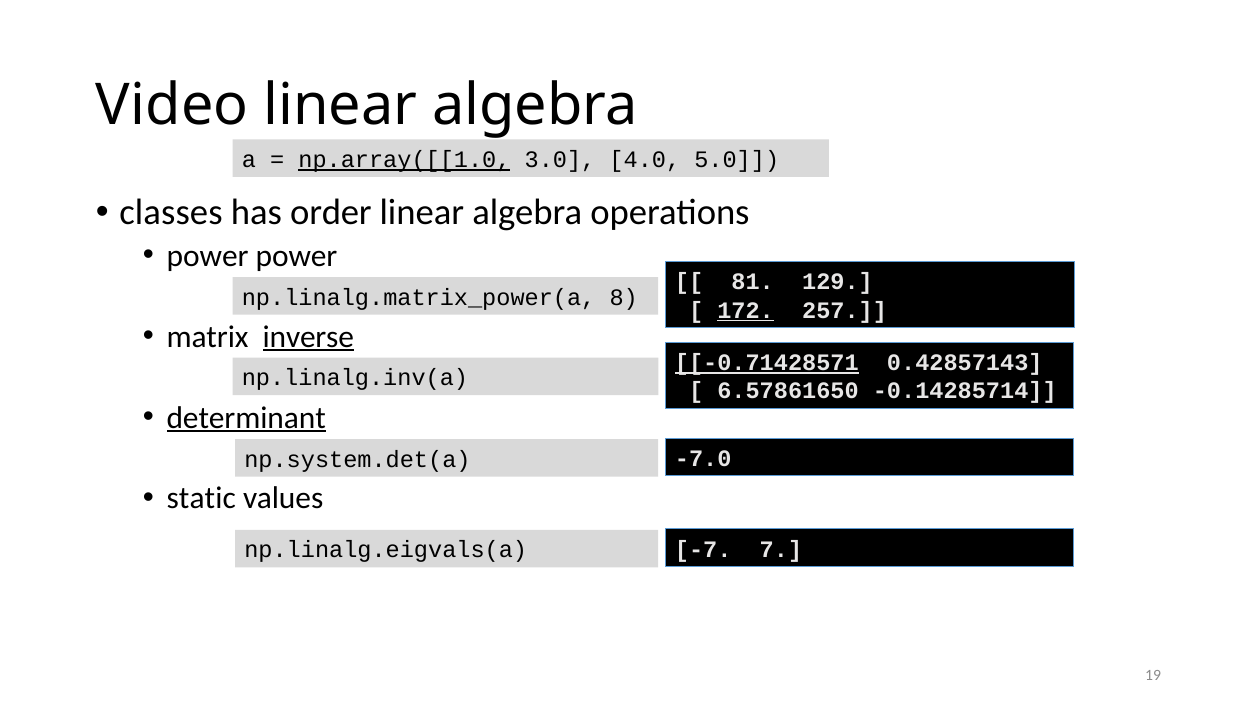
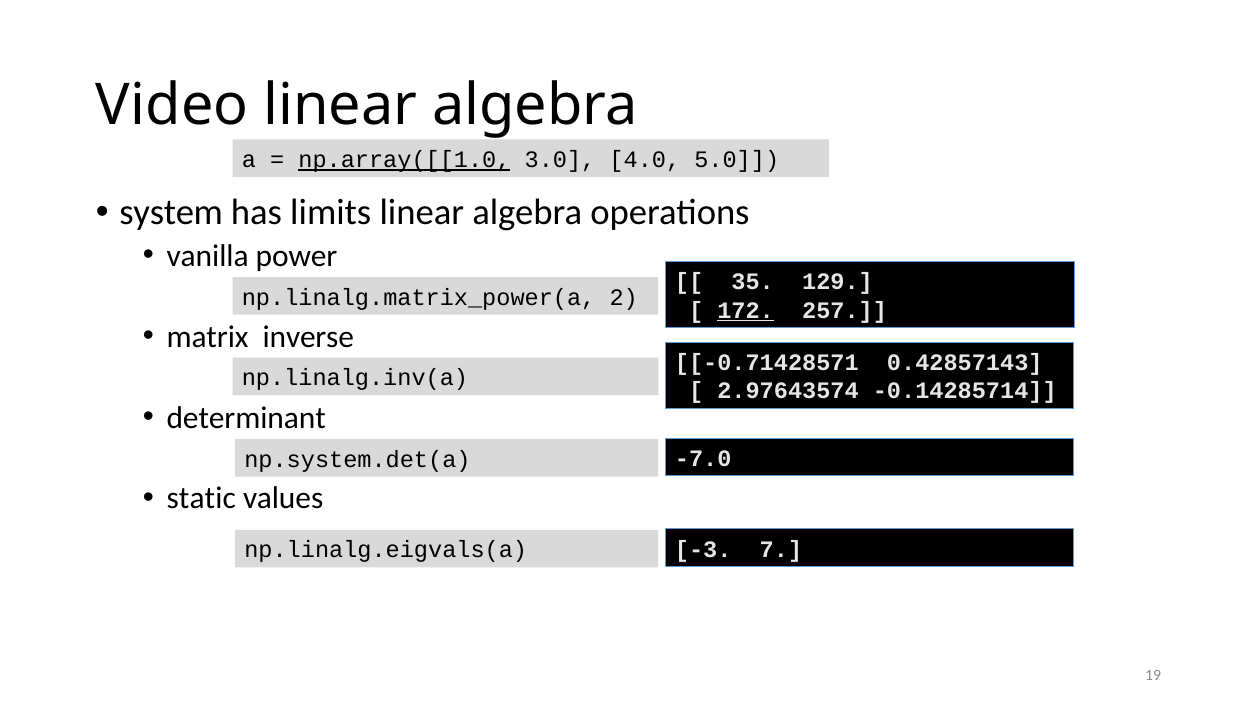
classes: classes -> system (171, 213)
order: order -> limits (331, 213)
power: power -> vanilla (208, 256)
81: 81 -> 35 (753, 282)
8: 8 -> 2 (624, 298)
inverse underline: present -> none (308, 337)
-0.71428571 underline: present -> none (767, 363)
6.57861650: 6.57861650 -> 2.97643574 (788, 391)
determinant underline: present -> none (246, 418)
-7: -7 -> -3 (703, 549)
